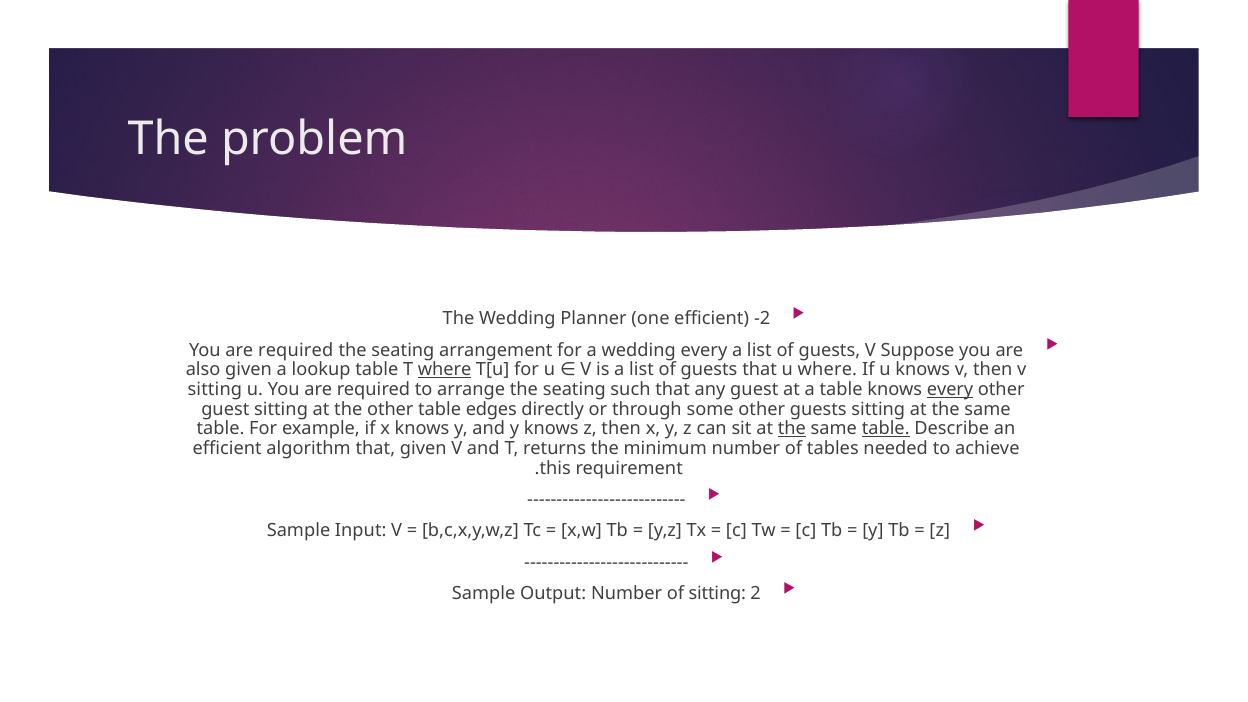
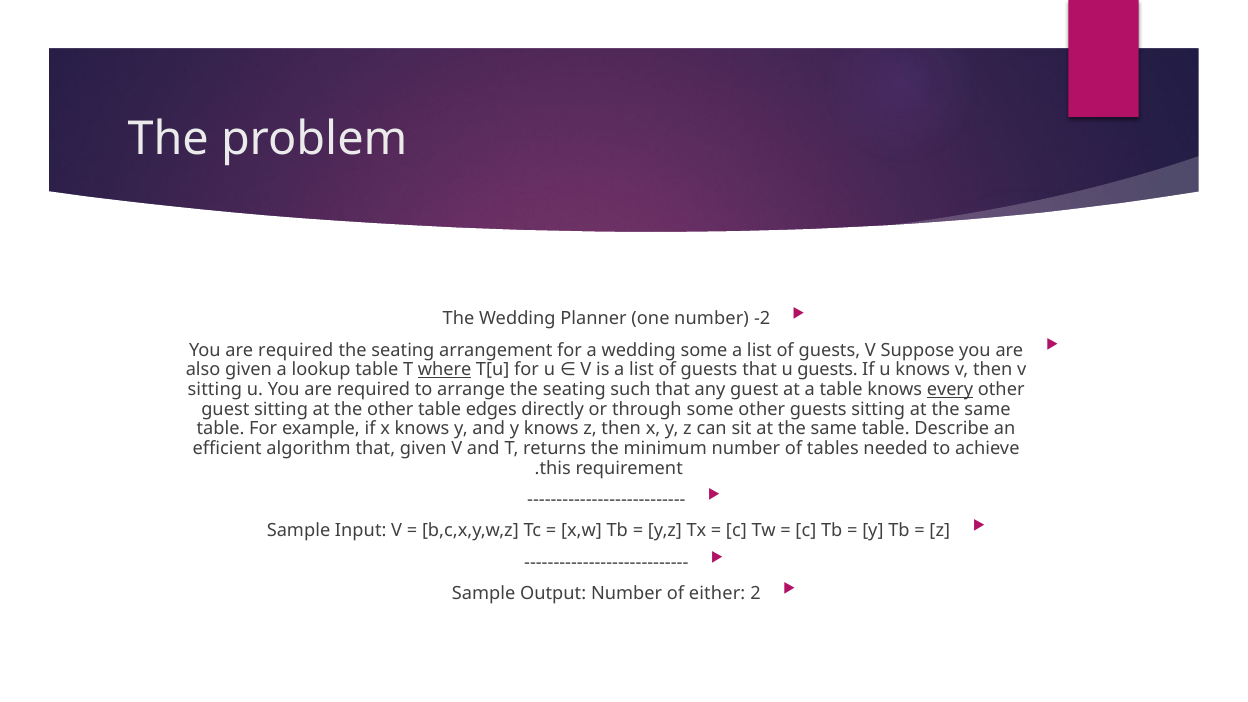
one efficient: efficient -> number (712, 319)
wedding every: every -> some (704, 350)
u where: where -> guests (828, 370)
the underline: present -> none (792, 429)
table underline: present -> none (886, 429)
of sitting: sitting -> either (717, 594)
